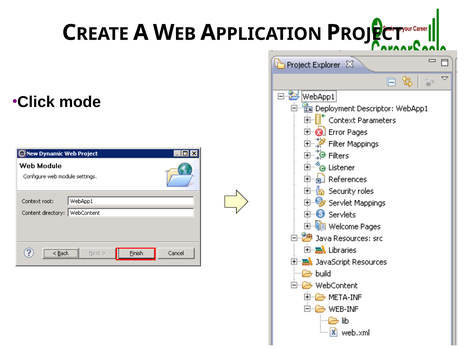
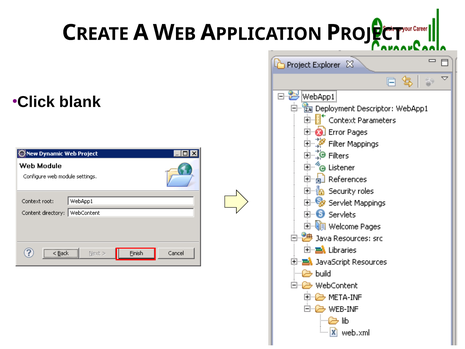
mode: mode -> blank (80, 102)
